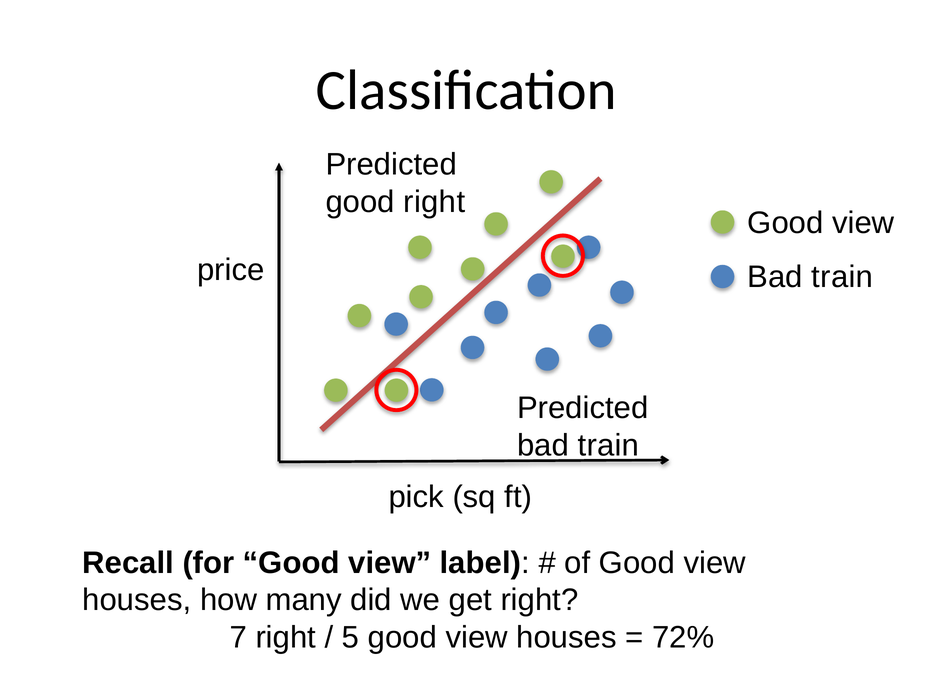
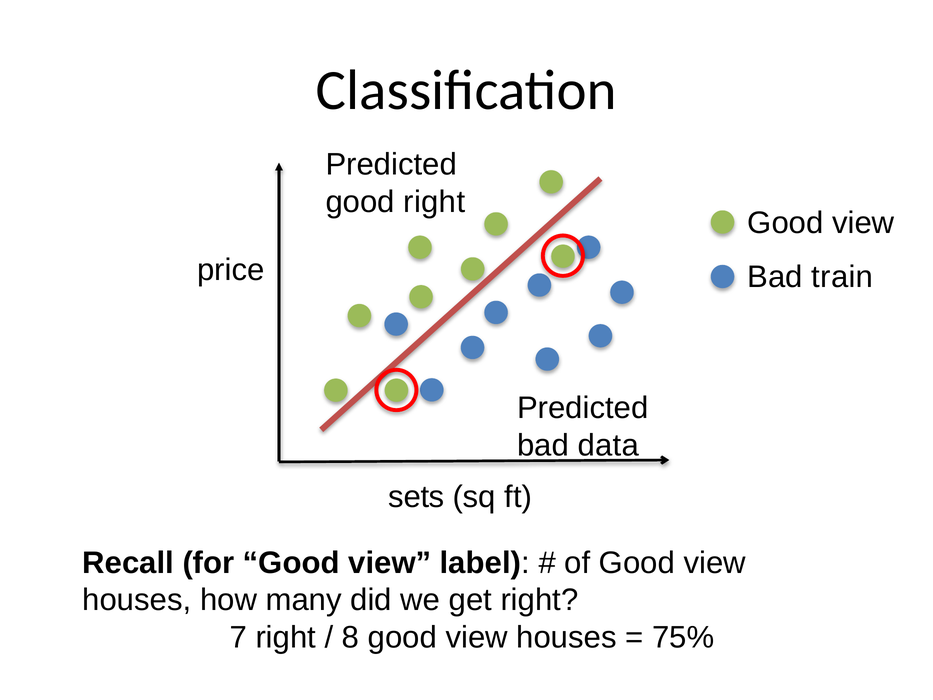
train: train -> data (608, 445)
pick: pick -> sets (416, 497)
5: 5 -> 8 (350, 637)
72%: 72% -> 75% (683, 637)
